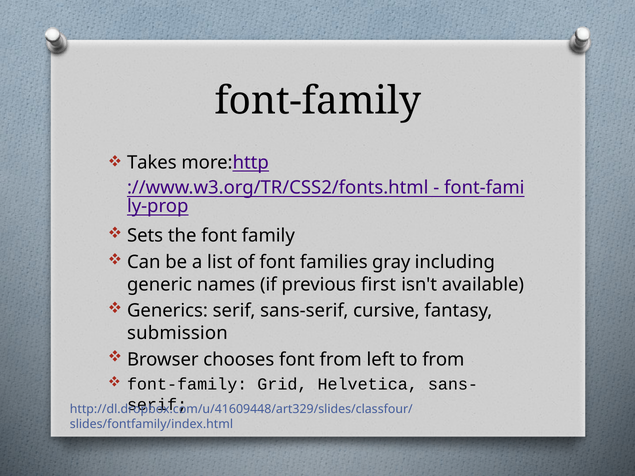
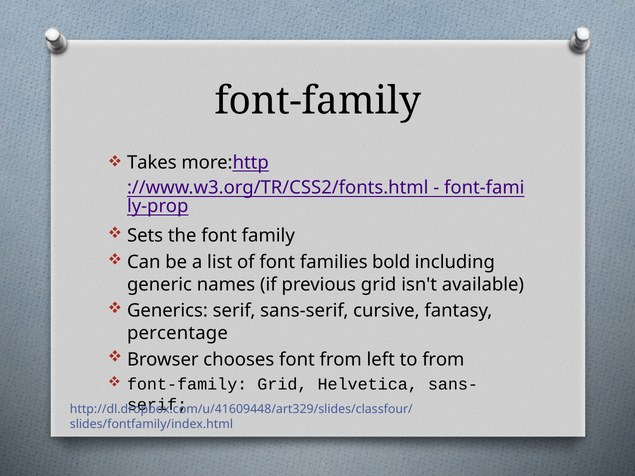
gray: gray -> bold (391, 262)
previous first: first -> grid (379, 285)
submission: submission -> percentage (177, 333)
